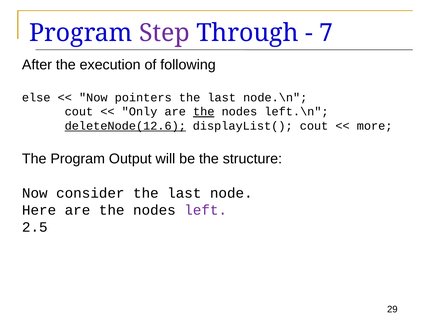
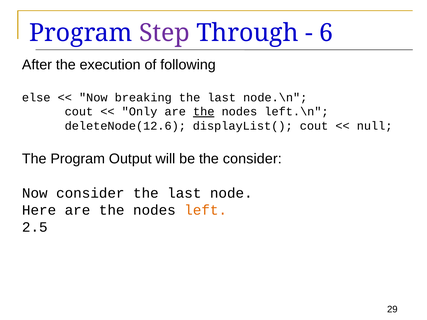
7: 7 -> 6 (326, 33)
pointers: pointers -> breaking (143, 98)
deleteNode(12.6 underline: present -> none (125, 126)
more: more -> null (375, 126)
the structure: structure -> consider (252, 159)
left colour: purple -> orange (206, 210)
